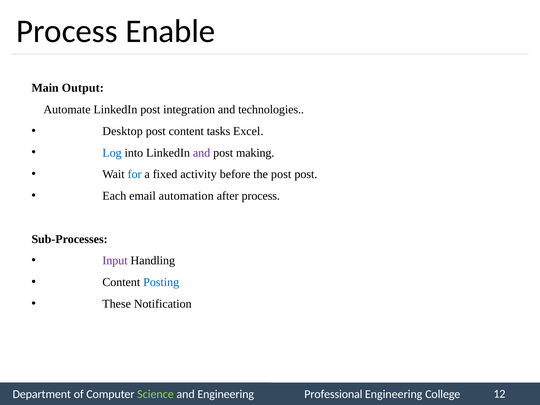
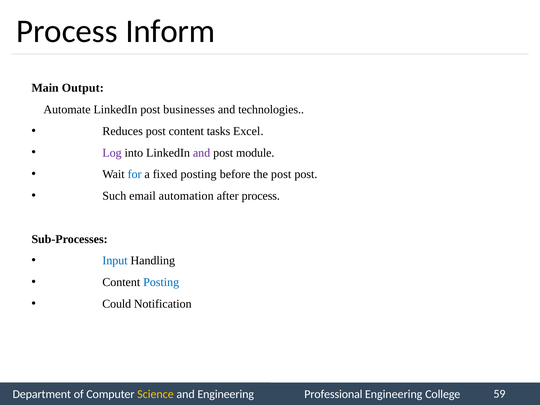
Enable: Enable -> Inform (170, 31)
integration: integration -> businesses (189, 110)
Desktop: Desktop -> Reduces (123, 131)
Log colour: blue -> purple (112, 153)
making: making -> module (255, 153)
fixed activity: activity -> posting (199, 174)
Each: Each -> Such (114, 196)
Input colour: purple -> blue (115, 261)
These: These -> Could (117, 304)
Science colour: light green -> yellow (155, 394)
12: 12 -> 59 (499, 394)
